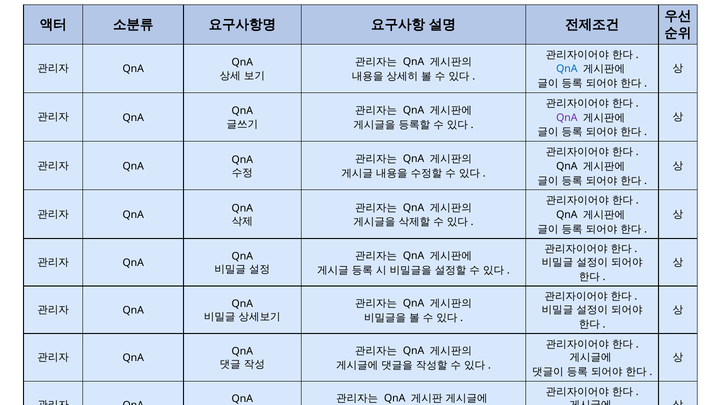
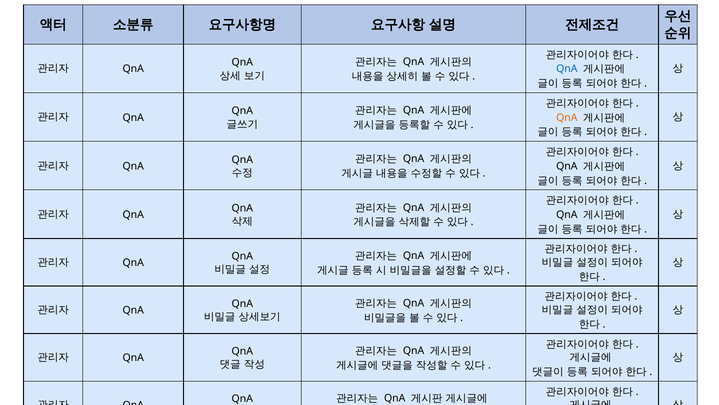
QnA colour: purple -> orange (567, 117)
